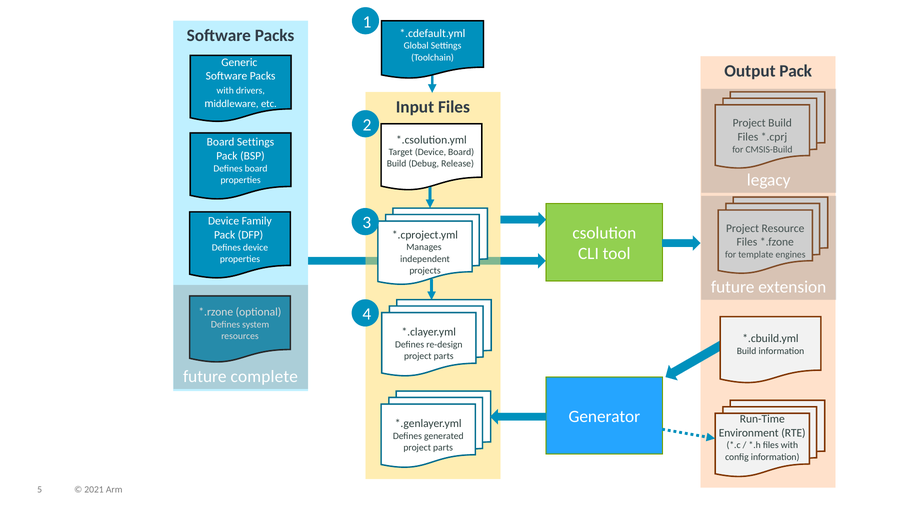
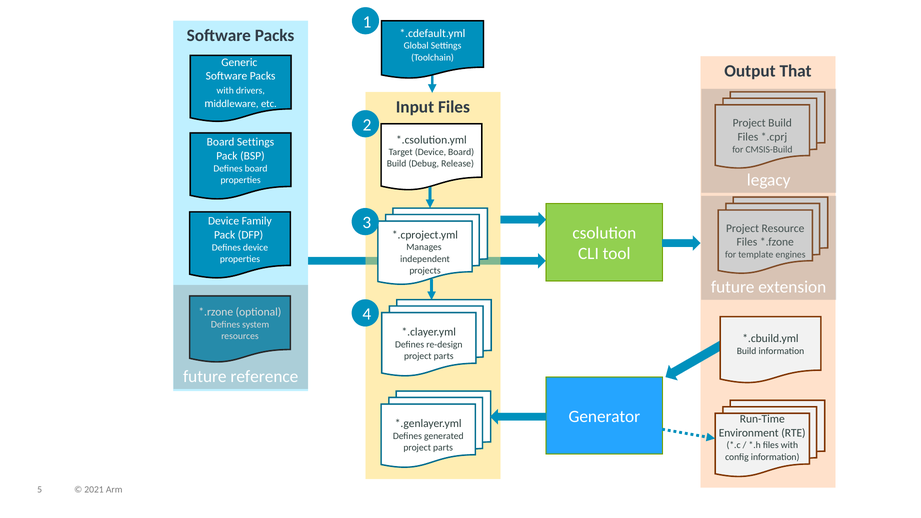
Output Pack: Pack -> That (796, 71)
complete: complete -> reference (264, 376)
